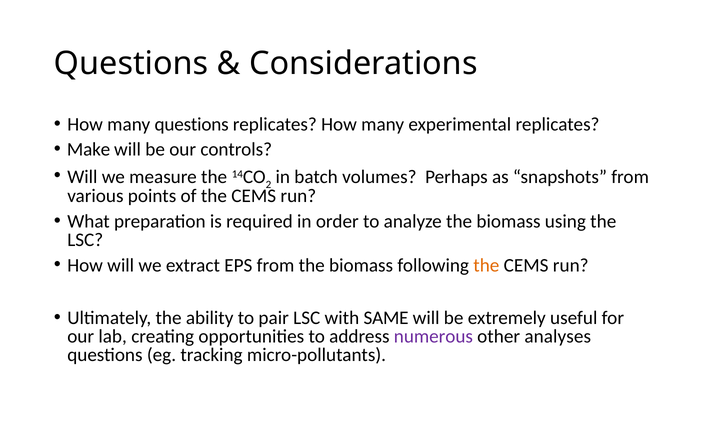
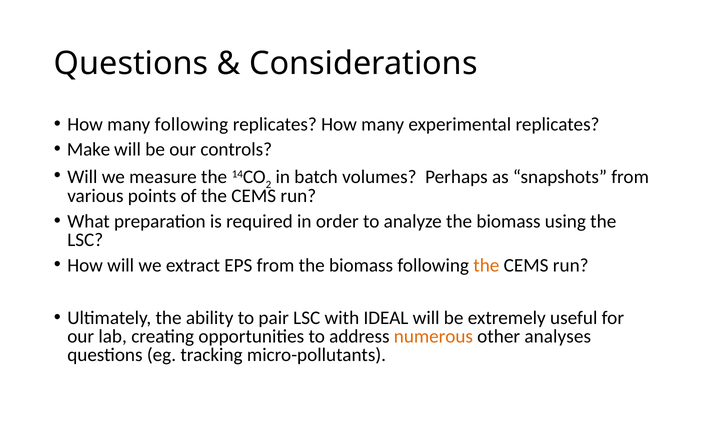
many questions: questions -> following (191, 124)
SAME: SAME -> IDEAL (386, 318)
numerous colour: purple -> orange (433, 336)
